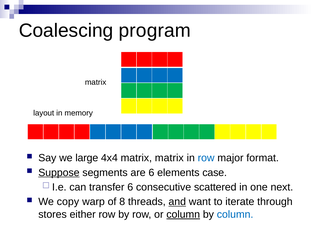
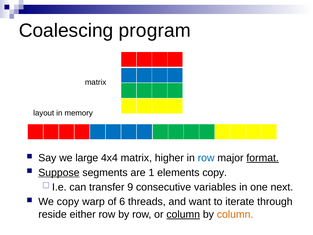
matrix matrix: matrix -> higher (169, 158)
format underline: none -> present (263, 158)
are 6: 6 -> 1 (151, 172)
elements case: case -> copy (215, 172)
transfer 6: 6 -> 9 (130, 187)
scattered: scattered -> variables (215, 187)
8: 8 -> 6 (122, 202)
and underline: present -> none (177, 202)
stores: stores -> reside (53, 214)
column colour: blue -> orange (235, 214)
